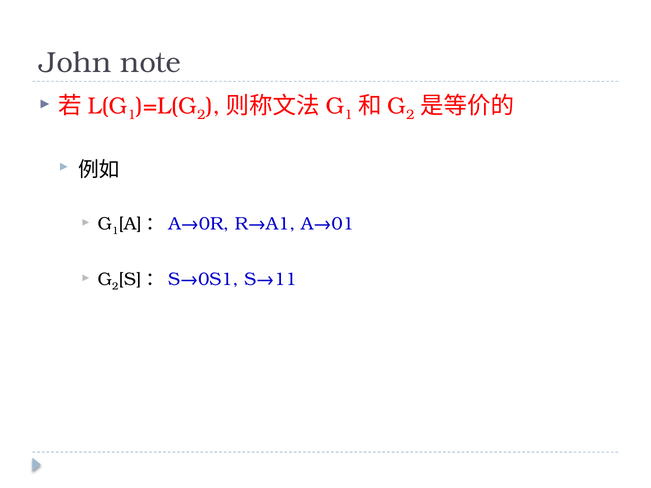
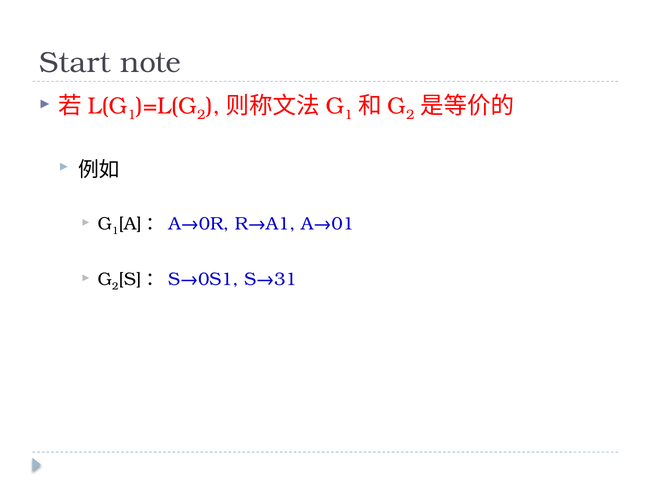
John: John -> Start (75, 63)
S→11: S→11 -> S→31 (270, 279)
